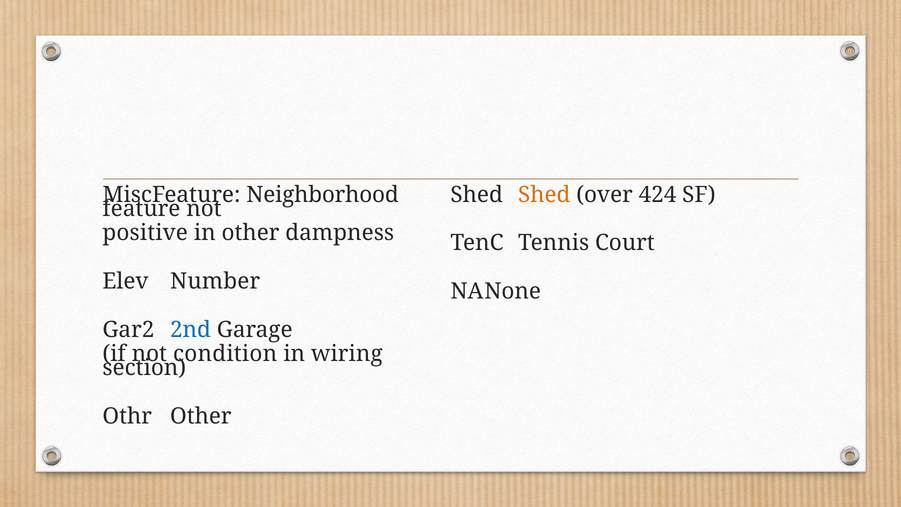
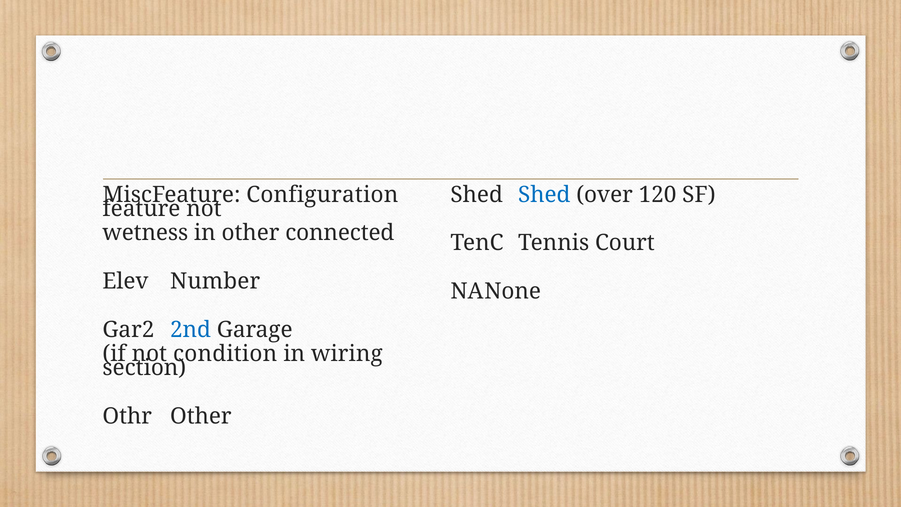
Neighborhood: Neighborhood -> Configuration (322, 194)
Shed colour: orange -> blue (544, 194)
424: 424 -> 120 (658, 194)
positive: positive -> wetness (145, 233)
dampness: dampness -> connected (340, 233)
